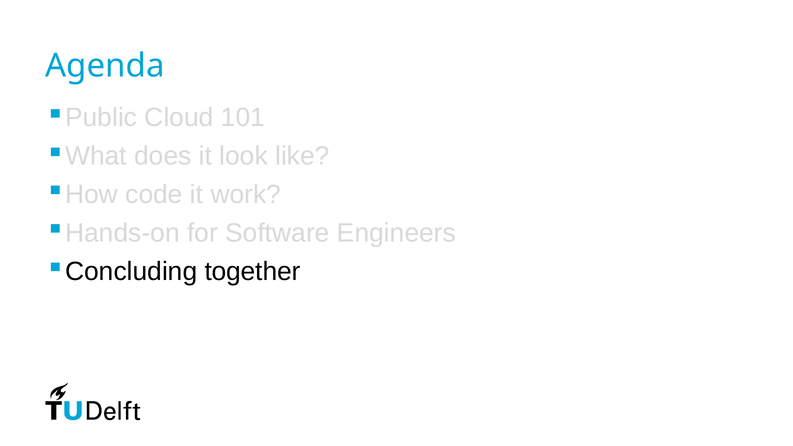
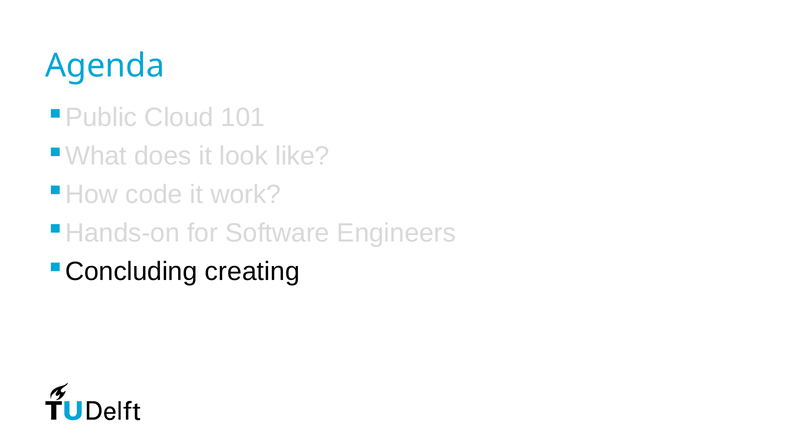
together: together -> creating (252, 272)
